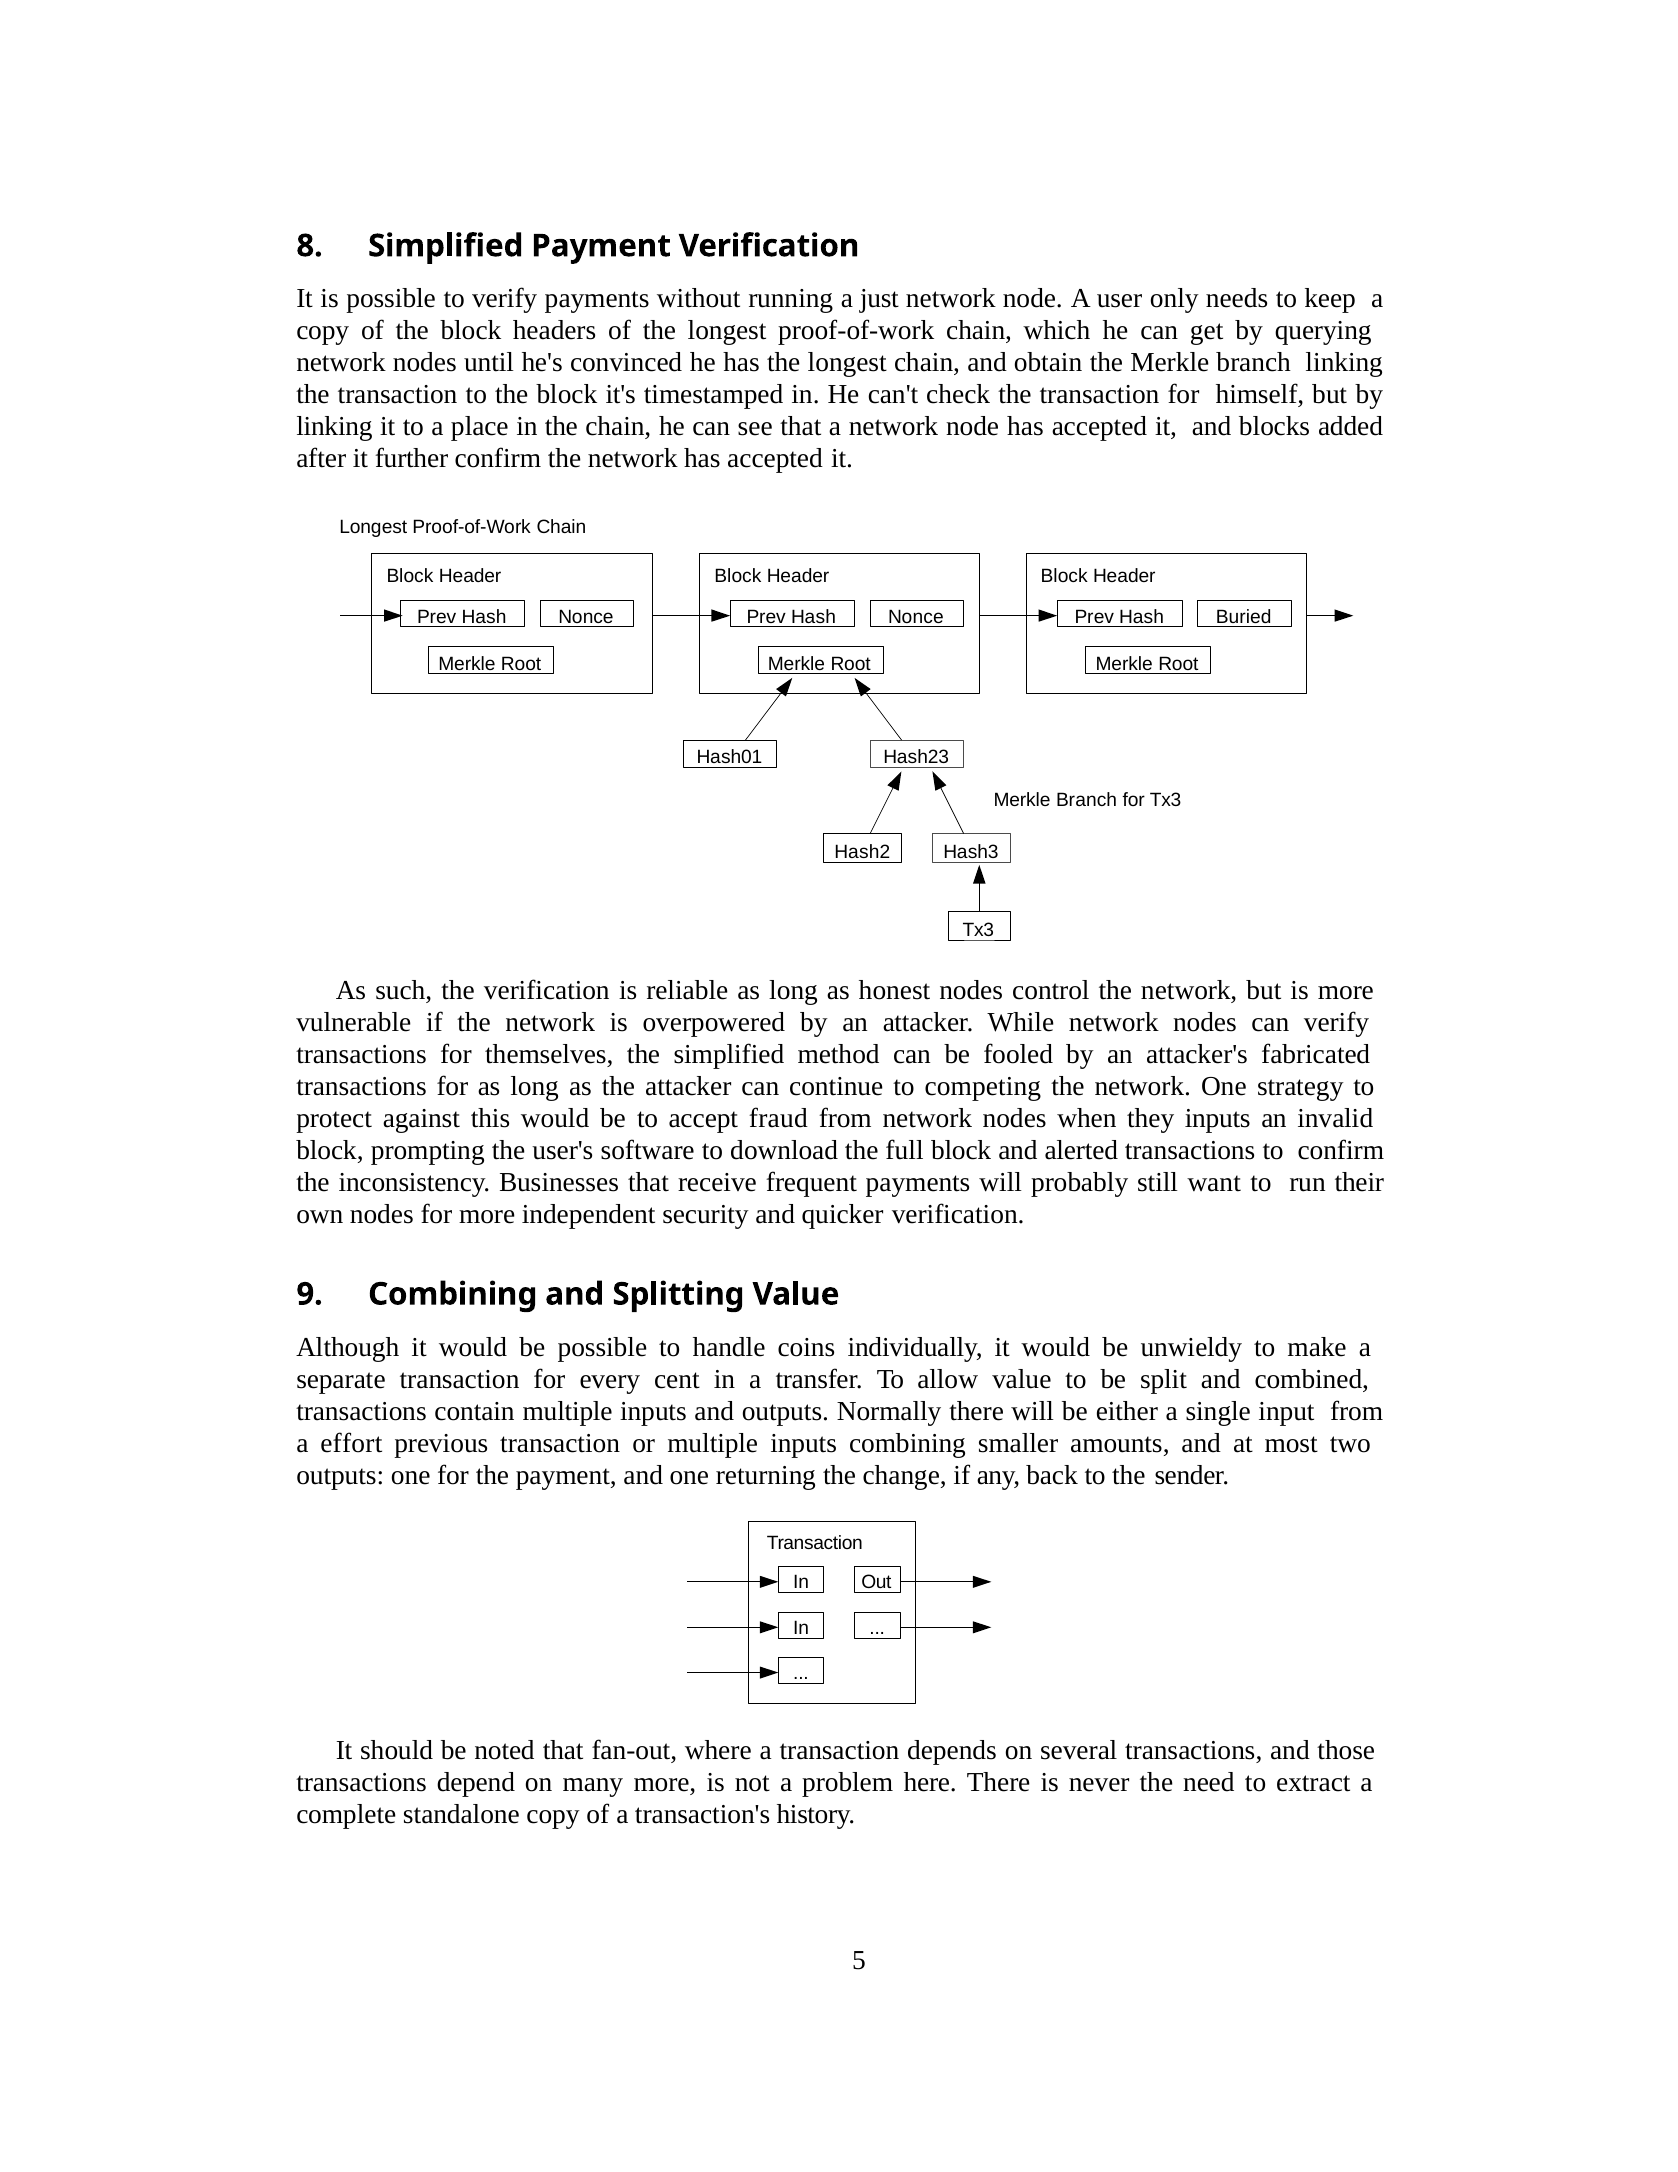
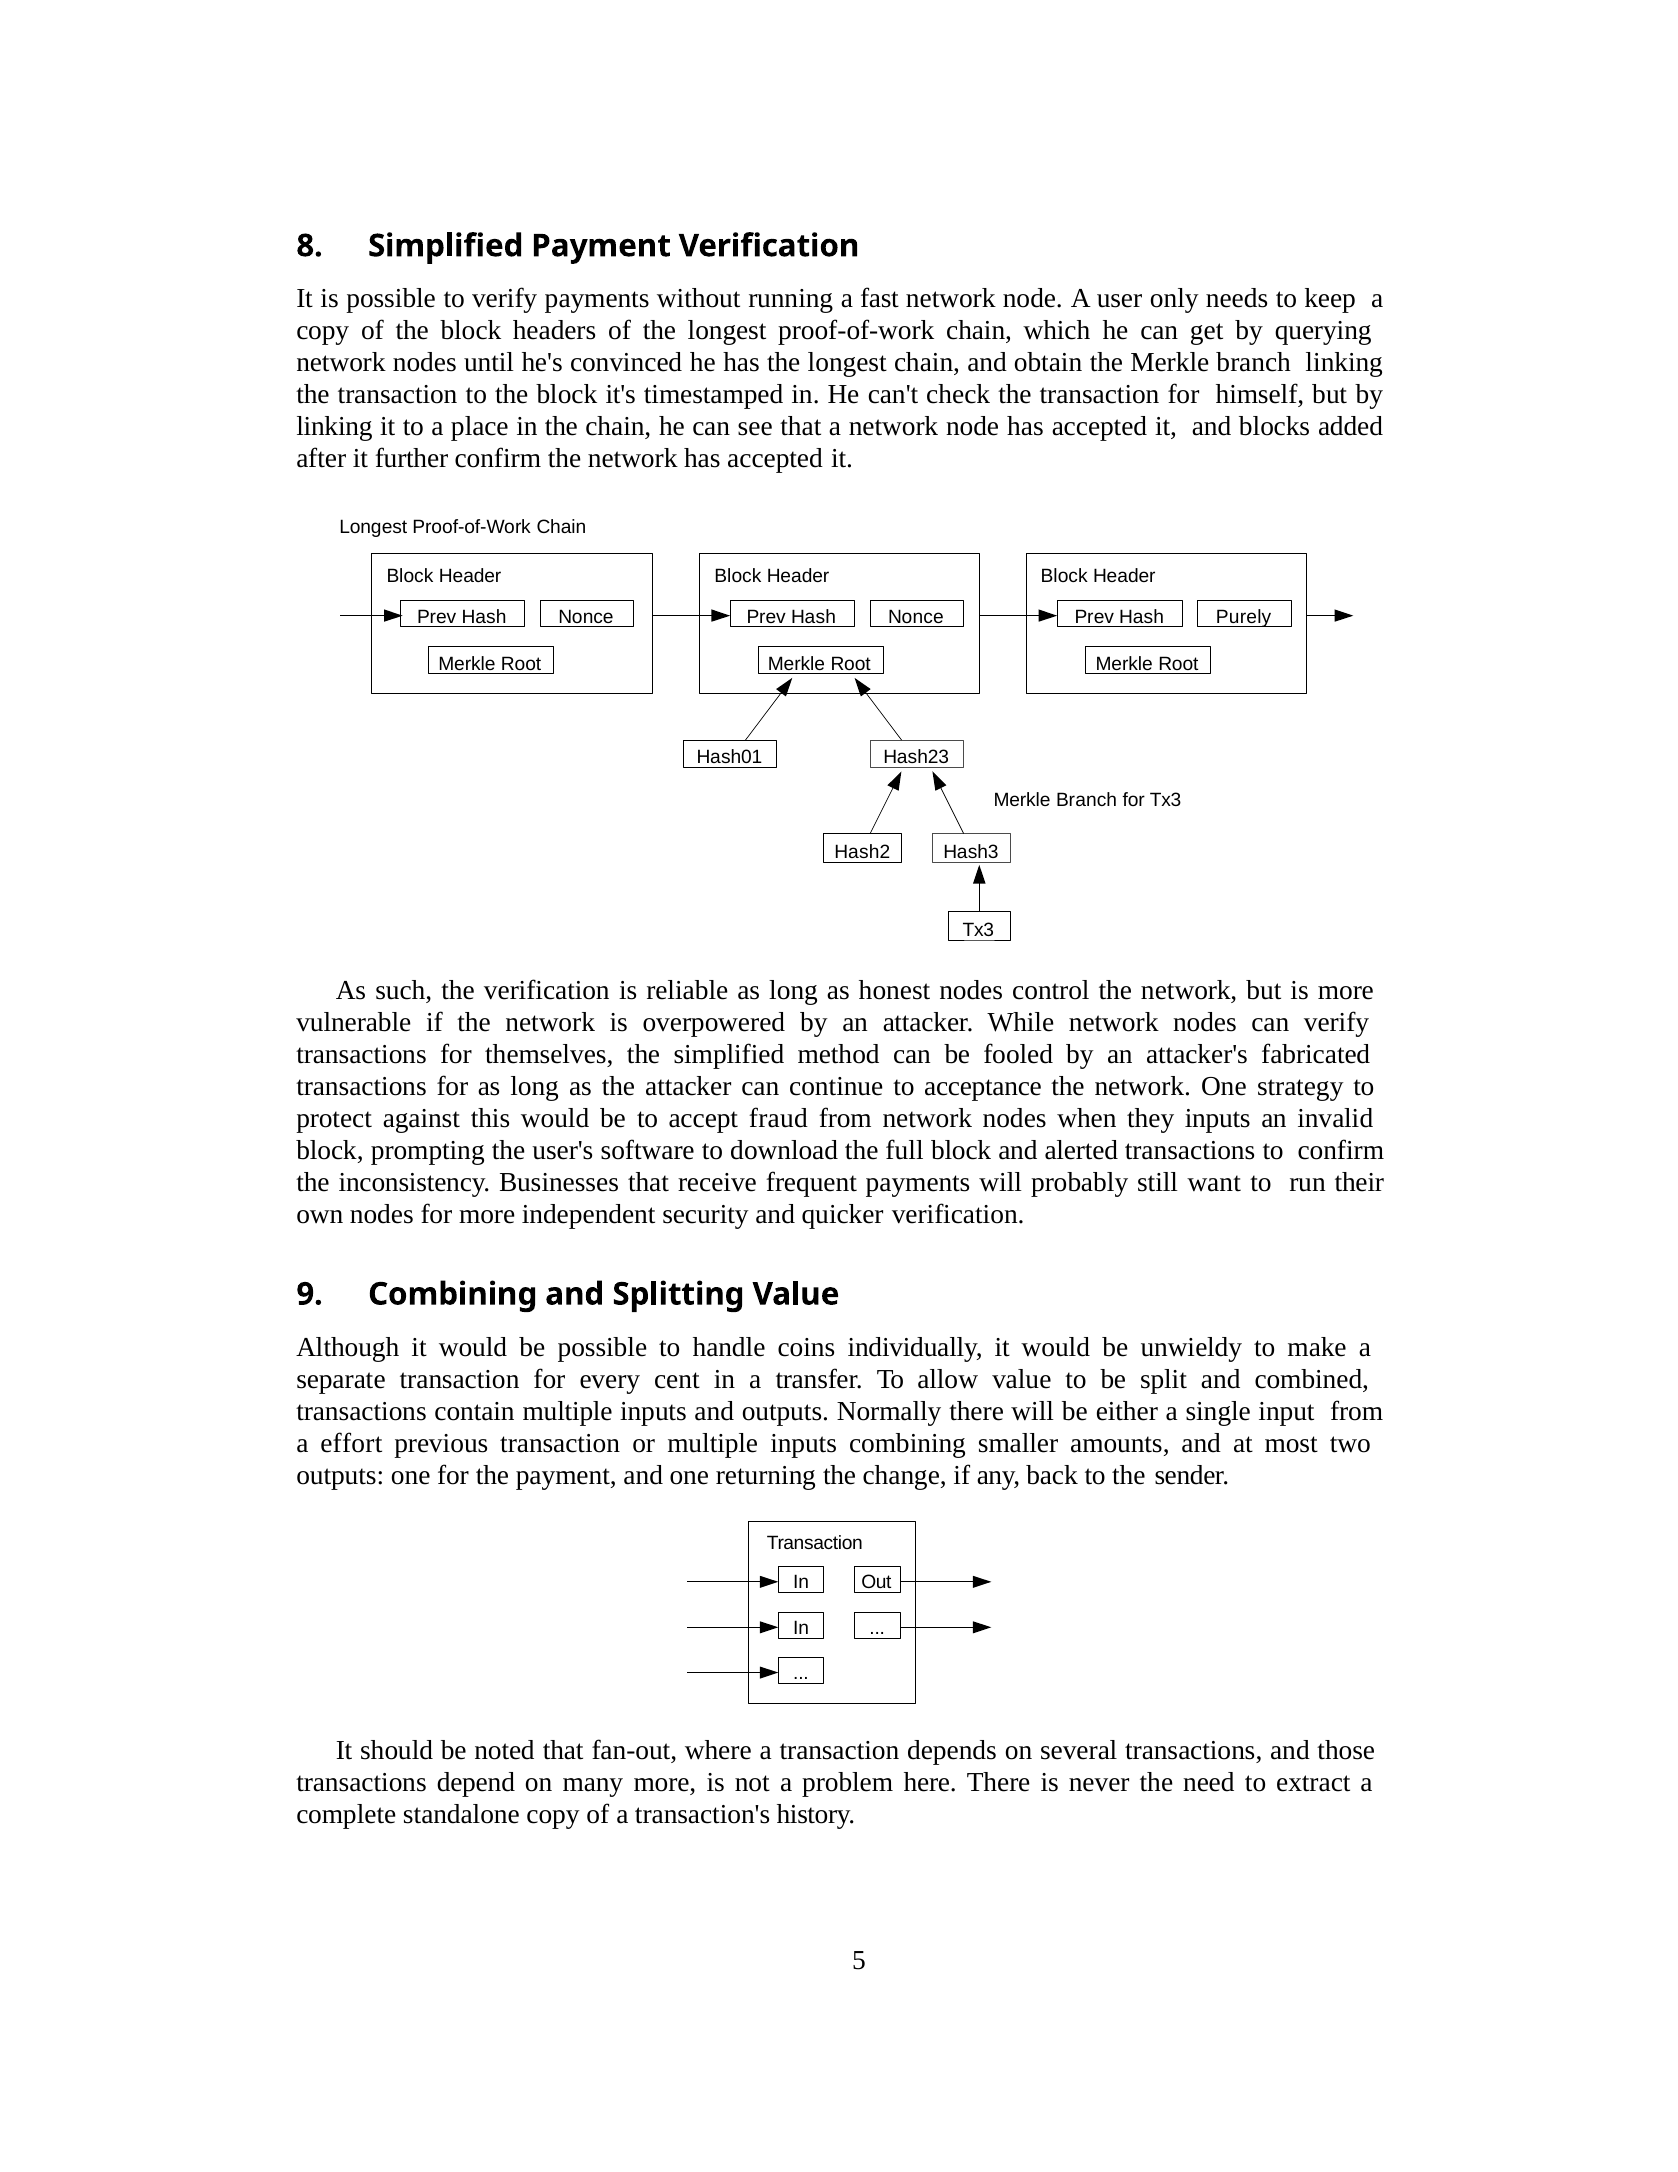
just: just -> fast (879, 299)
Buried: Buried -> Purely (1244, 617)
competing: competing -> acceptance (983, 1086)
